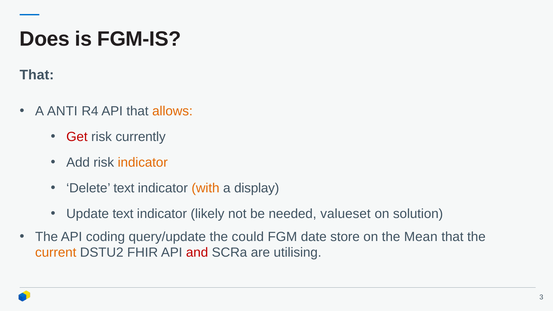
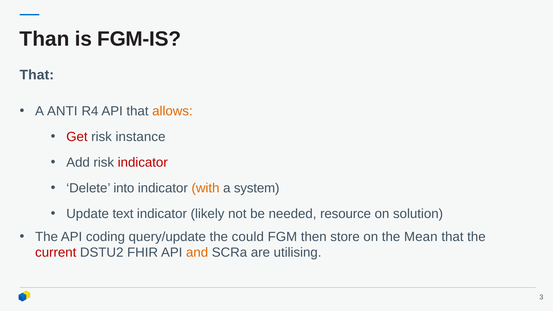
Does: Does -> Than (45, 39)
currently: currently -> instance (140, 137)
indicator colour: orange -> red (143, 163)
Delete text: text -> into (124, 188)
display: display -> system (257, 188)
valueset: valueset -> resource (346, 214)
date: date -> then (314, 237)
current colour: orange -> red (56, 253)
and colour: red -> orange (197, 253)
